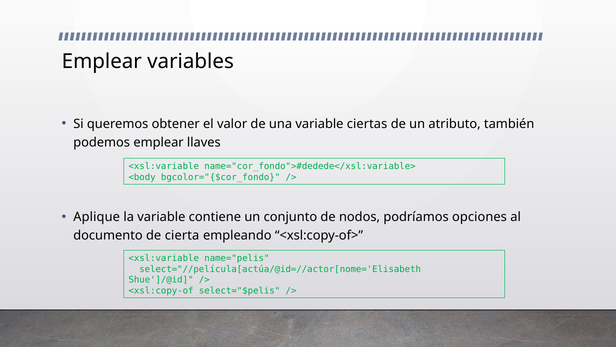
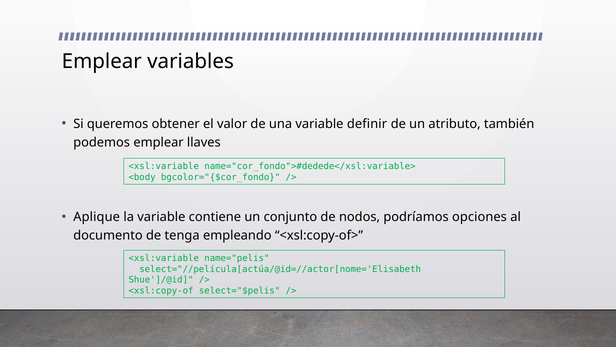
ciertas: ciertas -> definir (367, 124)
cierta: cierta -> tenga (182, 235)
